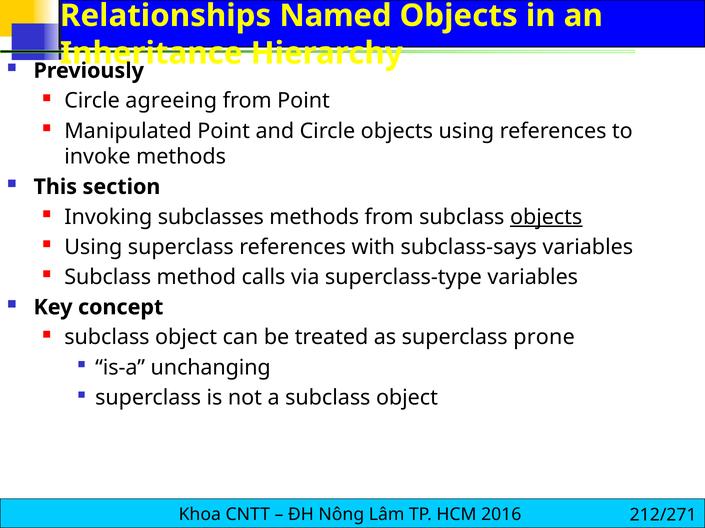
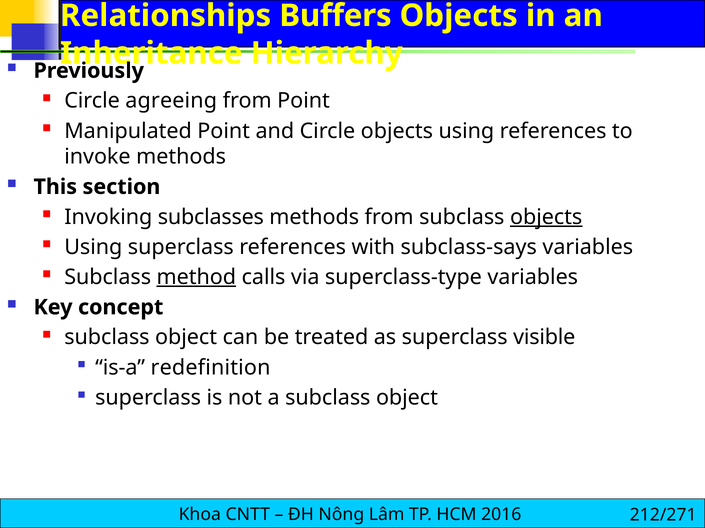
Named: Named -> Buffers (335, 16)
method underline: none -> present (196, 278)
prone: prone -> visible (544, 338)
unchanging: unchanging -> redefinition (211, 368)
